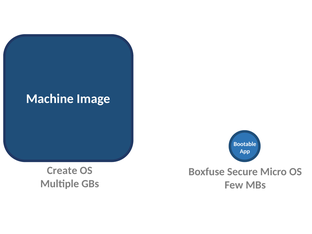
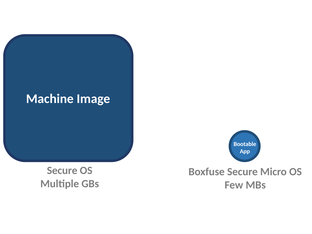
Create: Create -> Secure (62, 170)
